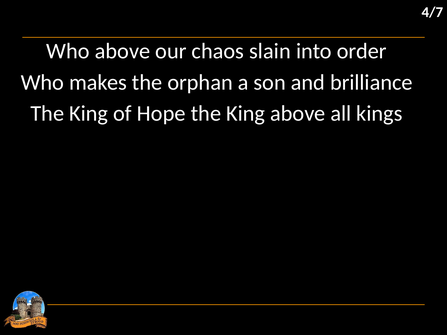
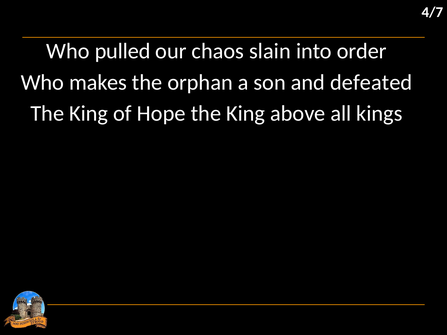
Who above: above -> pulled (123, 51)
brilliance: brilliance -> defeated (371, 82)
